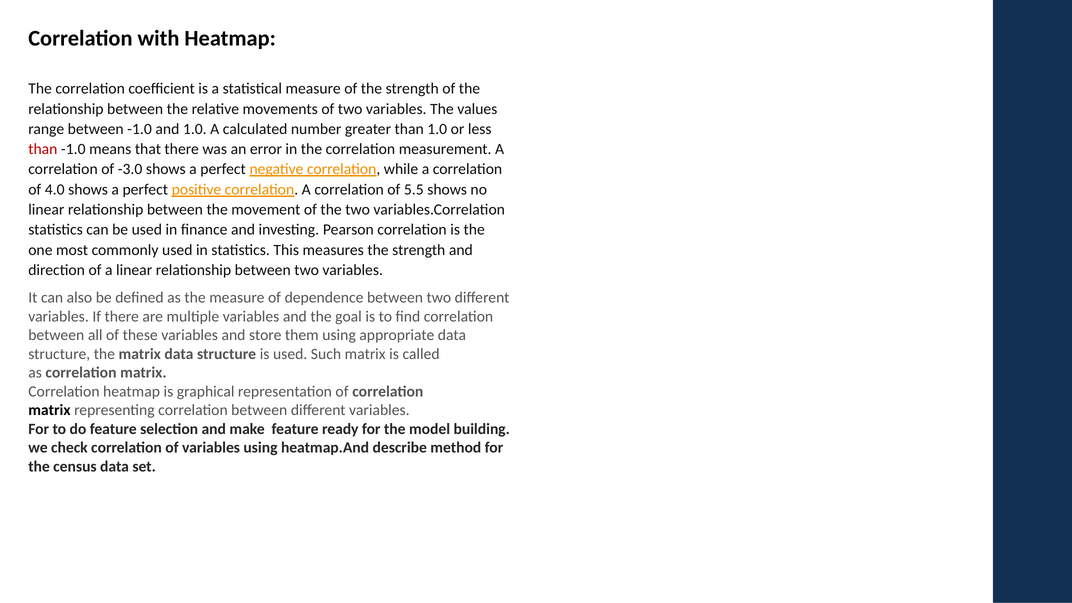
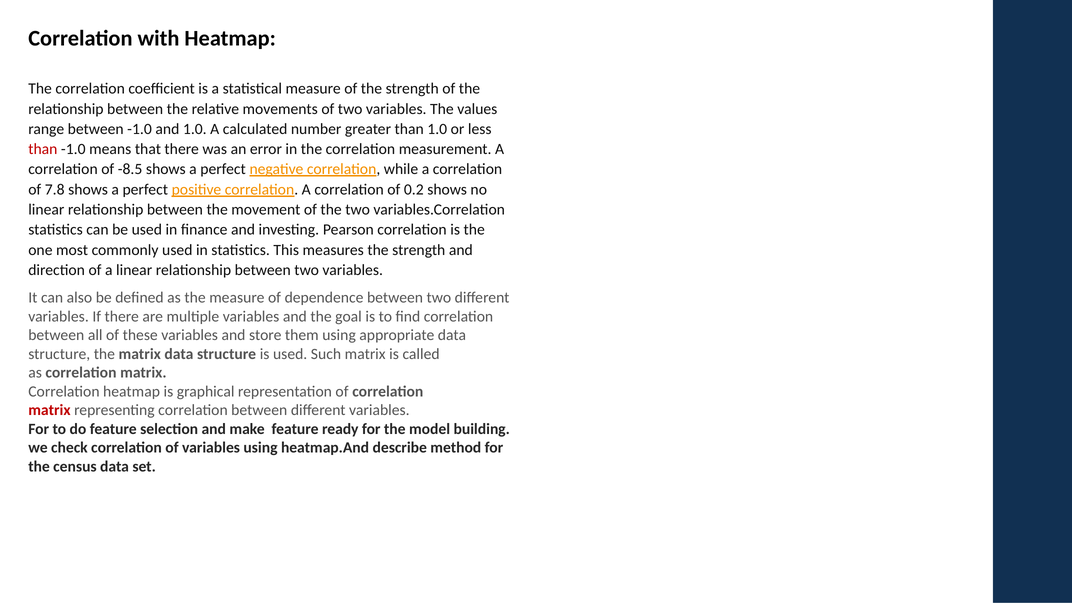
-3.0: -3.0 -> -8.5 (130, 169)
4.0: 4.0 -> 7.8 (55, 189)
5.5: 5.5 -> 0.2 (414, 189)
matrix colour: black -> red (49, 410)
